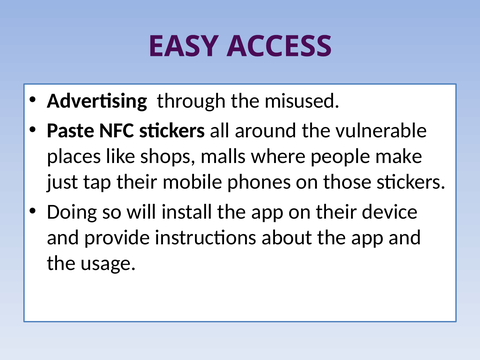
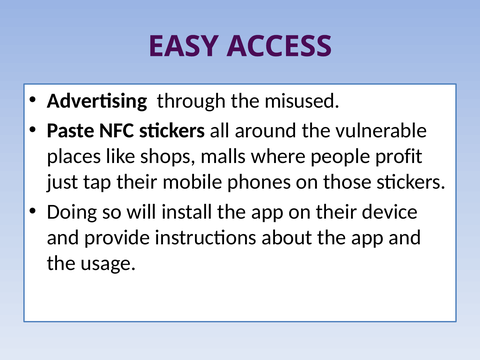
make: make -> profit (399, 156)
